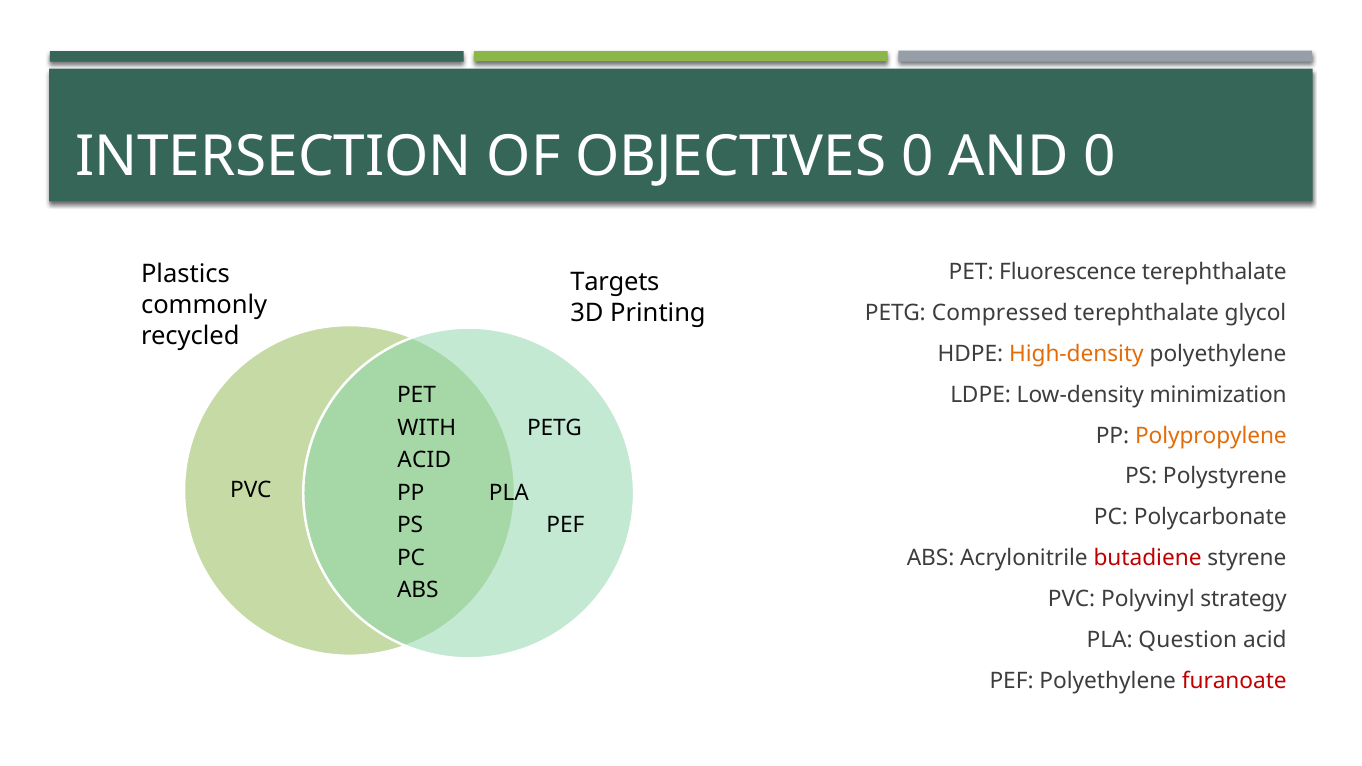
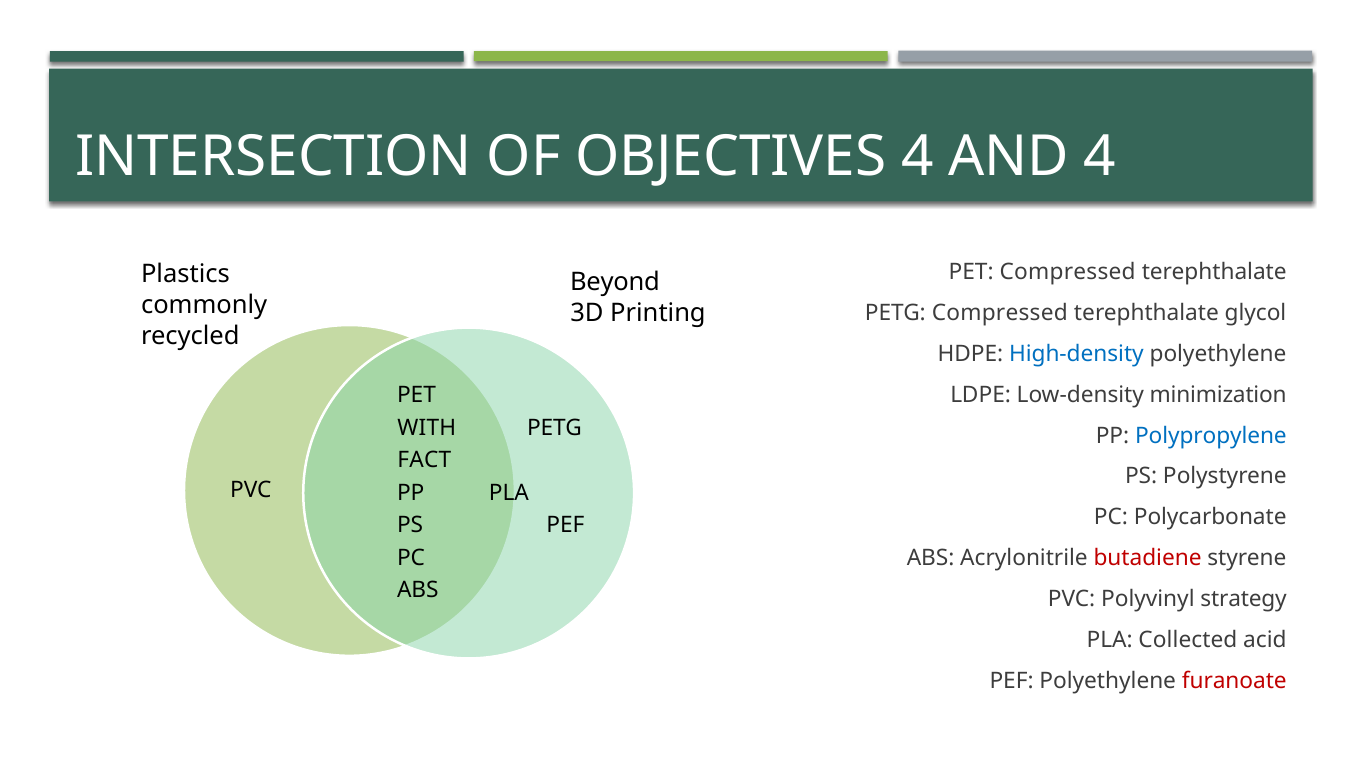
OBJECTIVES 0: 0 -> 4 (917, 156)
AND 0: 0 -> 4 (1100, 156)
PET Fluorescence: Fluorescence -> Compressed (1068, 272)
Targets: Targets -> Beyond (615, 283)
High-density colour: orange -> blue (1076, 354)
Polypropylene colour: orange -> blue (1211, 436)
ACID: ACID -> FACT (424, 460)
Question: Question -> Collected (1188, 640)
